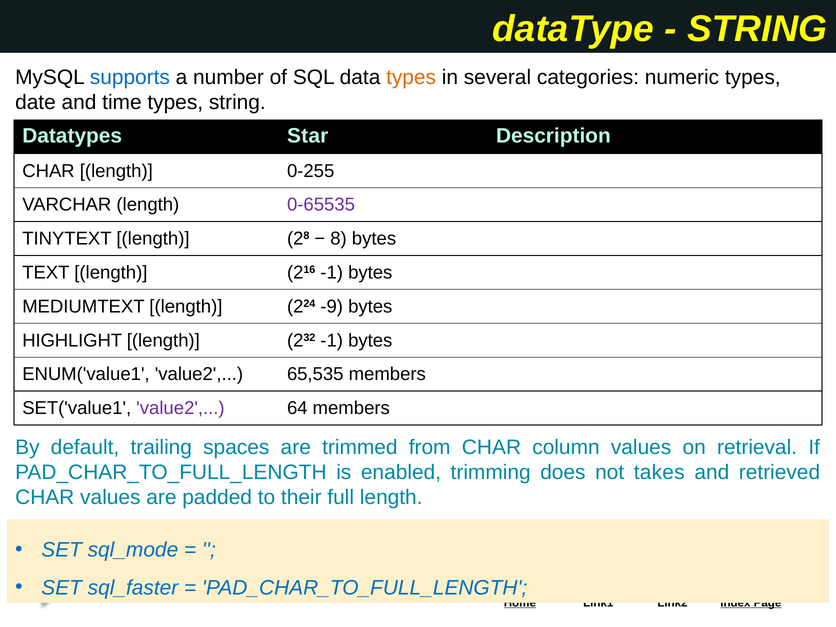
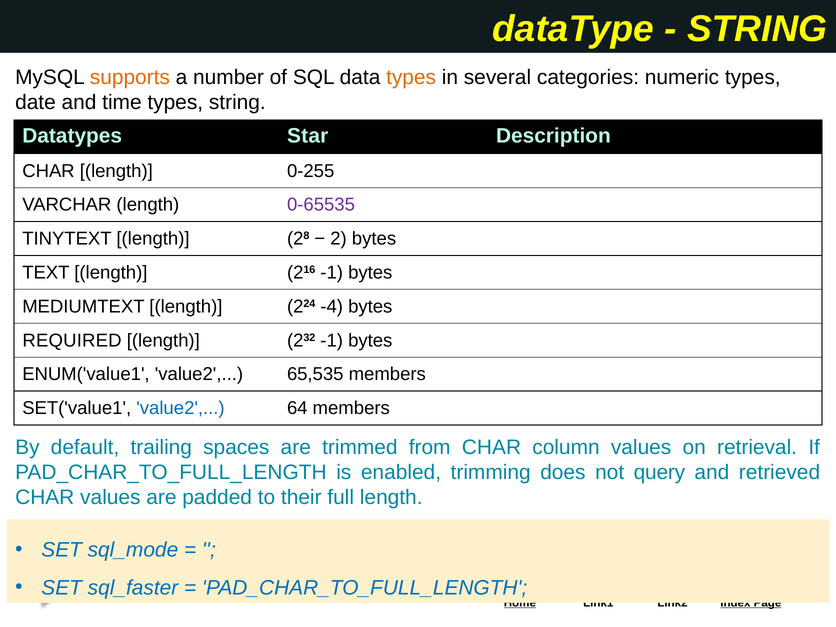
supports colour: blue -> orange (130, 77)
8: 8 -> 2 (339, 239)
-9: -9 -> -4 (332, 307)
HIGHLIGHT: HIGHLIGHT -> REQUIRED (72, 340)
value2 colour: purple -> blue (180, 408)
takes: takes -> query (659, 472)
